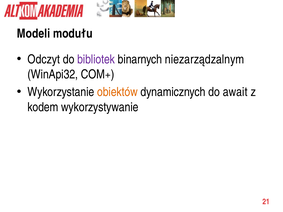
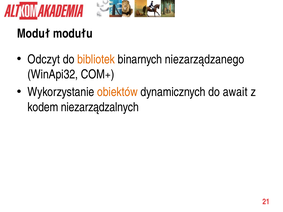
Modeli: Modeli -> Moduł (34, 34)
bibliotek colour: purple -> orange (96, 59)
niezarządzalnym: niezarządzalnym -> niezarządzanego (205, 59)
wykorzystywanie: wykorzystywanie -> niezarządzalnych (100, 107)
